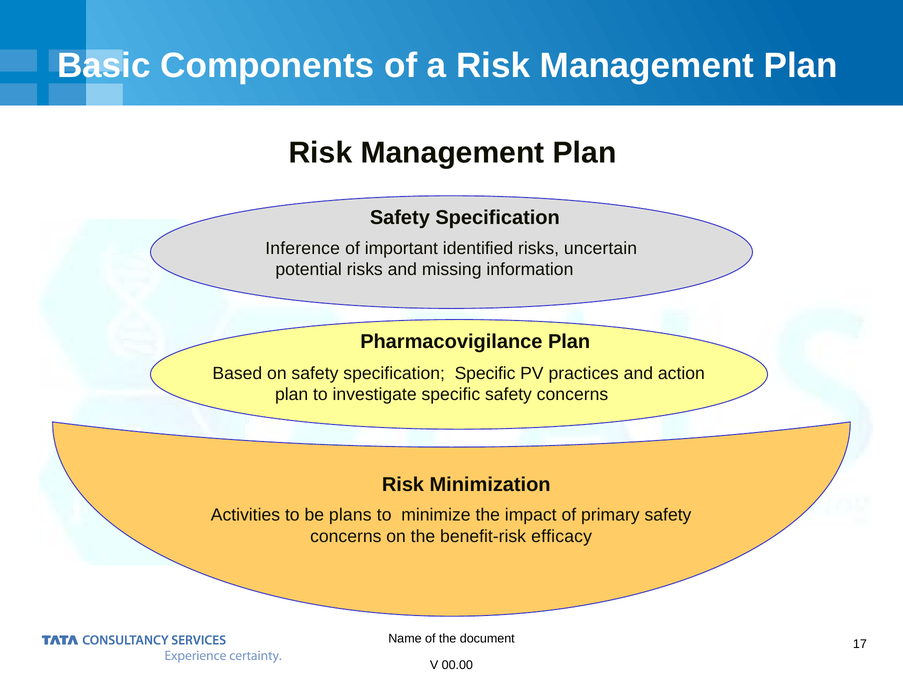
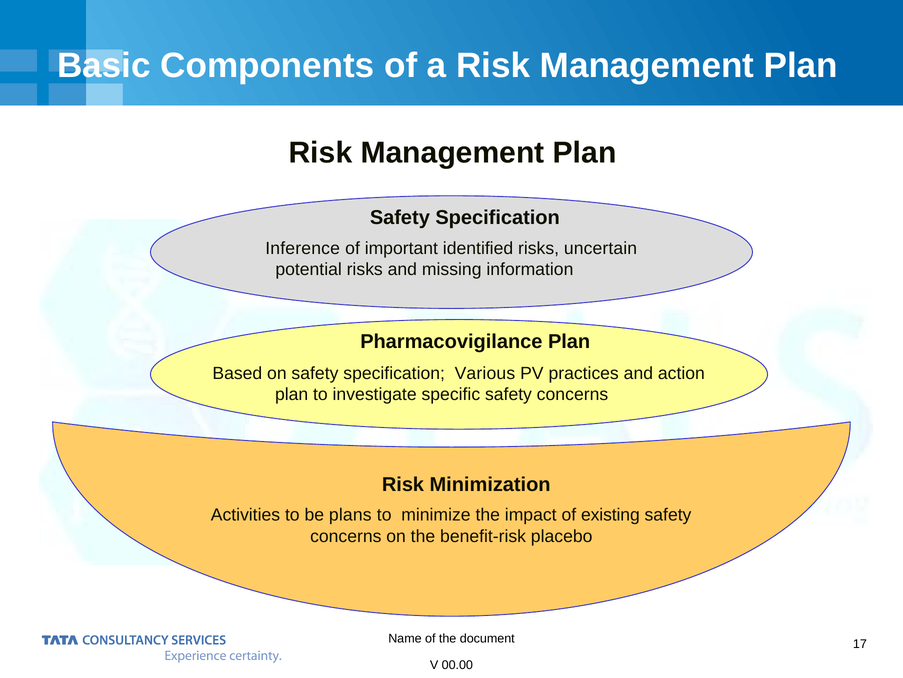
specification Specific: Specific -> Various (485, 373)
primary: primary -> existing (610, 515)
efficacy: efficacy -> placebo (562, 536)
